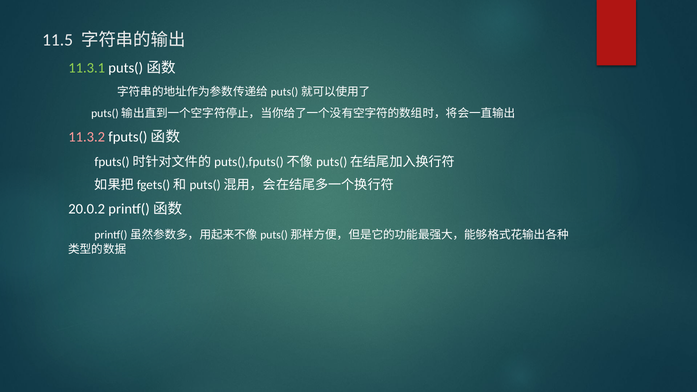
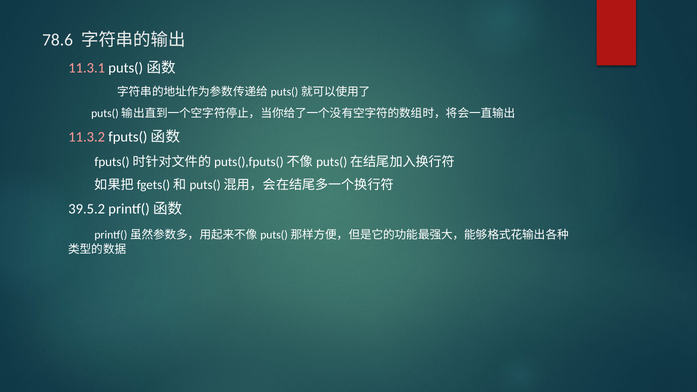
11.5: 11.5 -> 78.6 (58, 40)
11.3.1 colour: light green -> pink (87, 68)
20.0.2: 20.0.2 -> 39.5.2 (87, 209)
